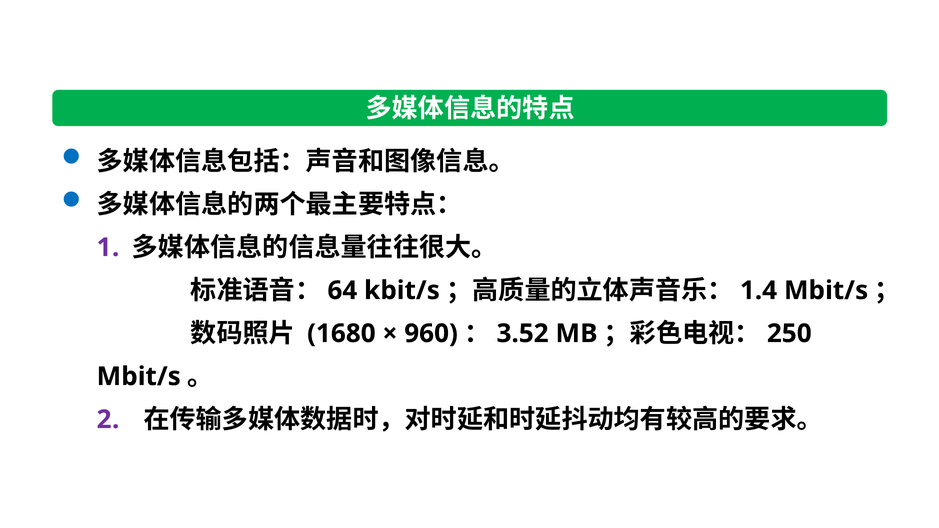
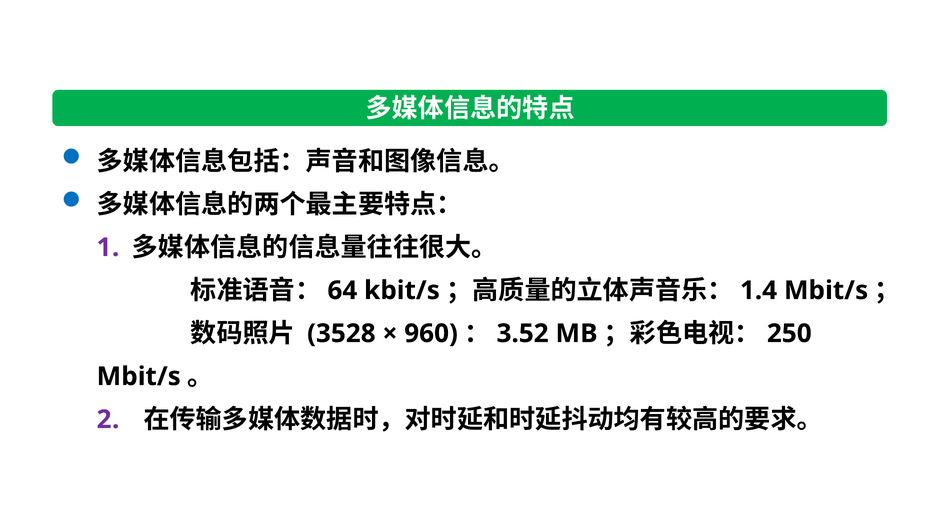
1680: 1680 -> 3528 (341, 334)
